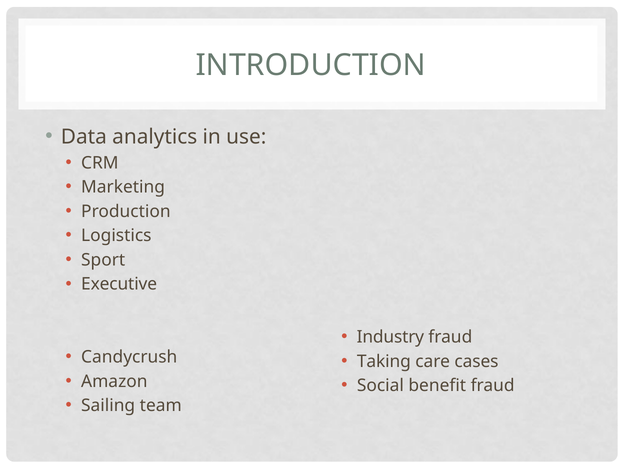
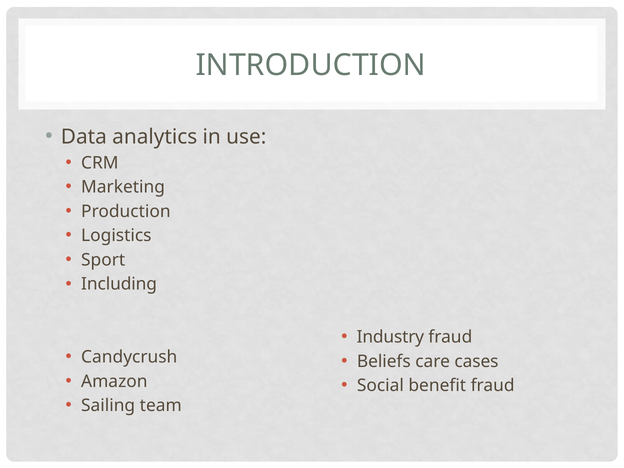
Executive: Executive -> Including (119, 284)
Taking: Taking -> Beliefs (384, 361)
